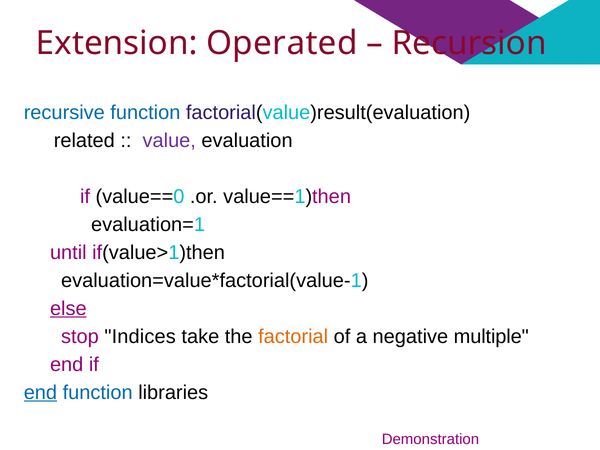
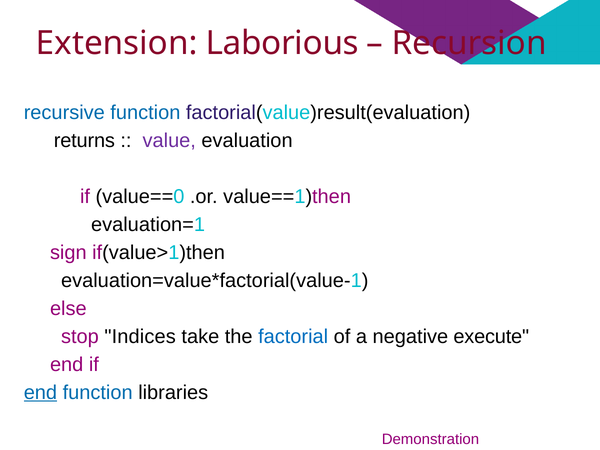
Operated: Operated -> Laborious (282, 43)
related: related -> returns (84, 141)
until: until -> sign (68, 253)
else underline: present -> none (68, 309)
factorial colour: orange -> blue (293, 337)
multiple: multiple -> execute (491, 337)
